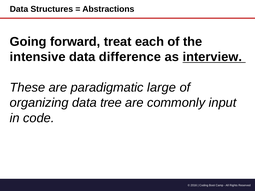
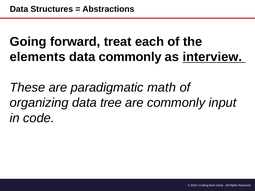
intensive: intensive -> elements (38, 57)
data difference: difference -> commonly (130, 57)
large: large -> math (162, 88)
